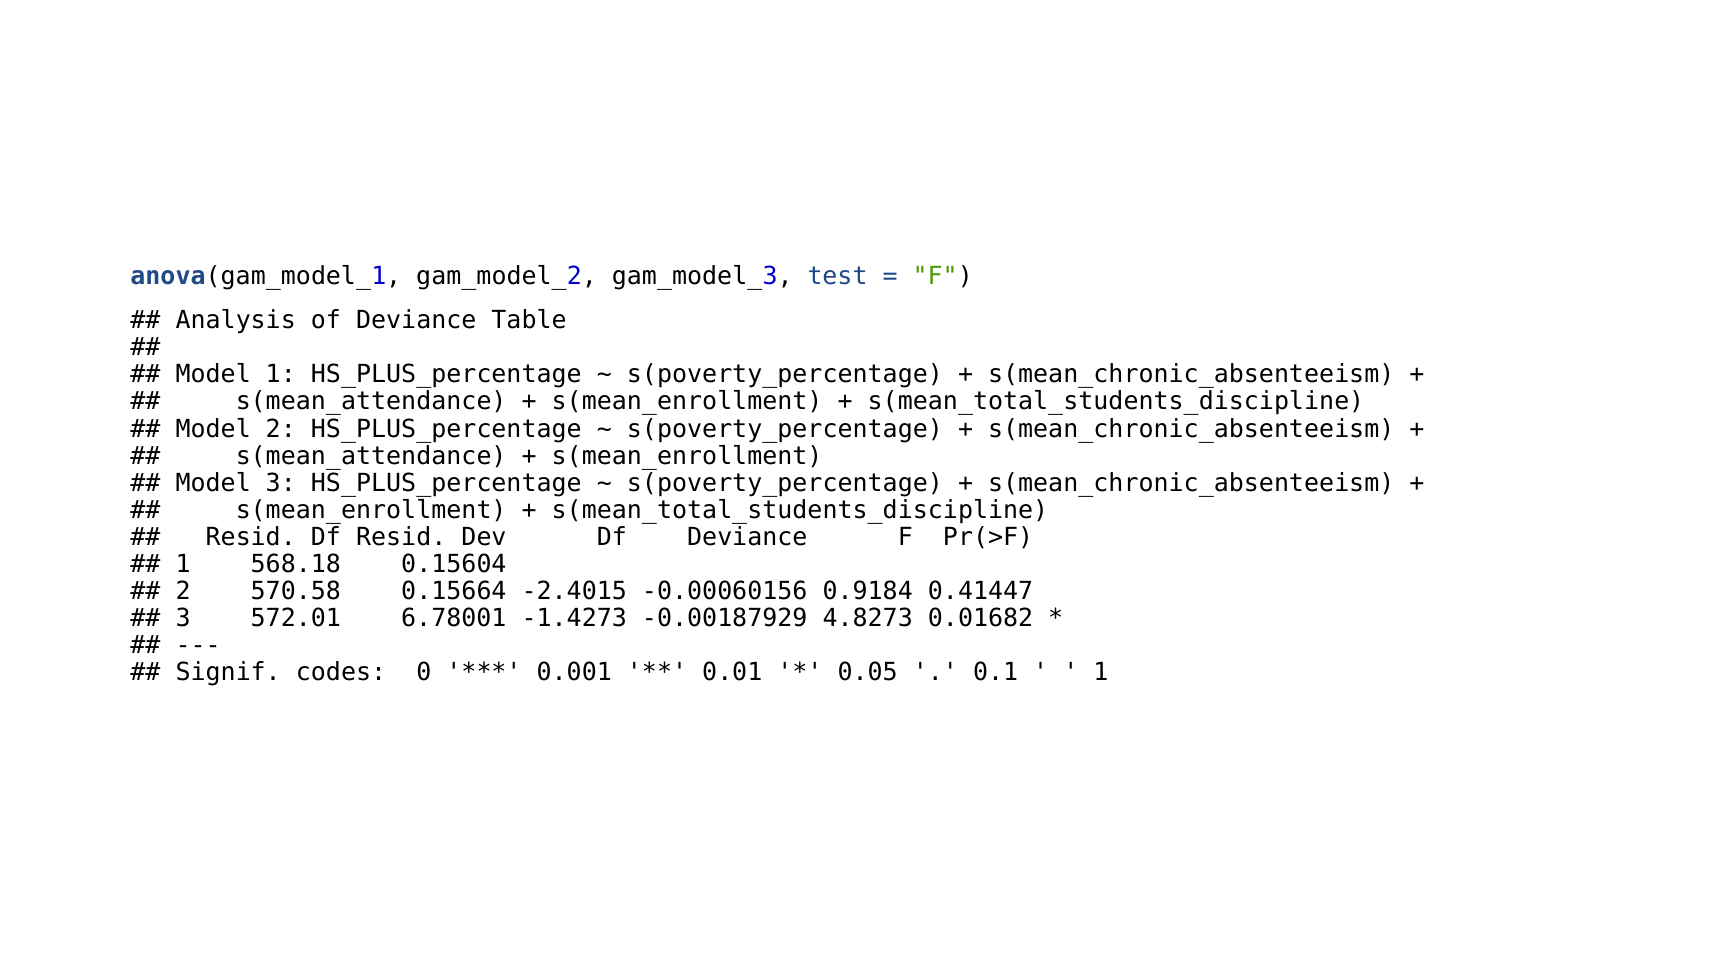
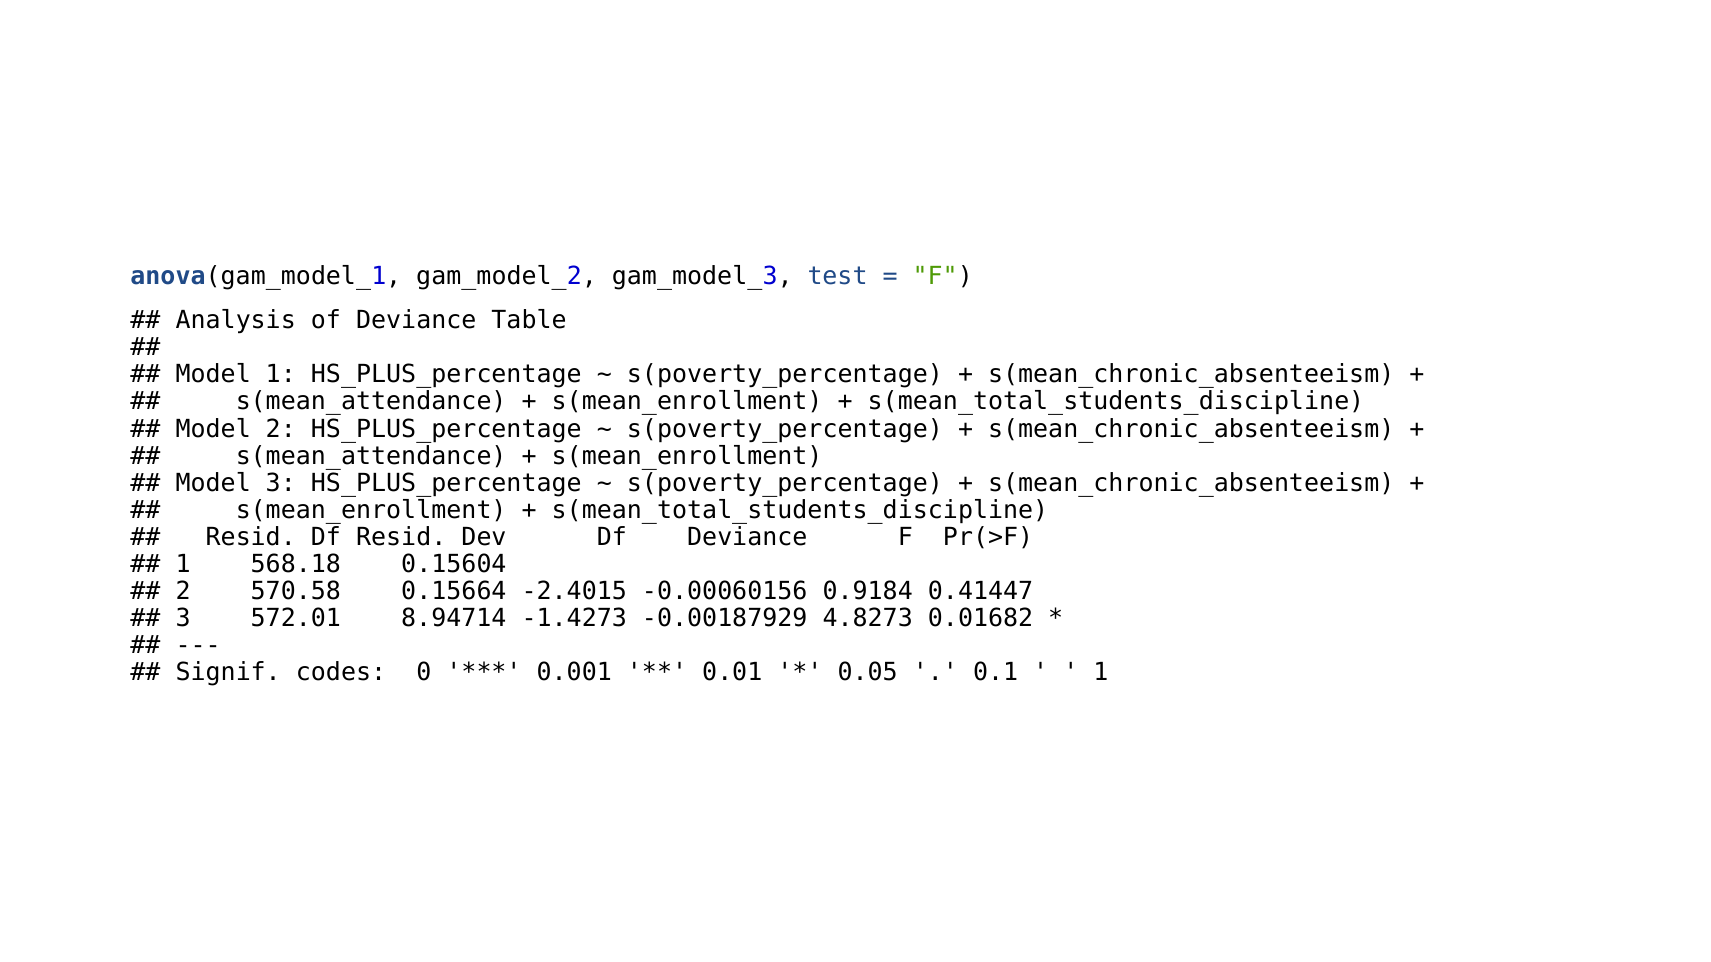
6.78001: 6.78001 -> 8.94714 (454, 618)
